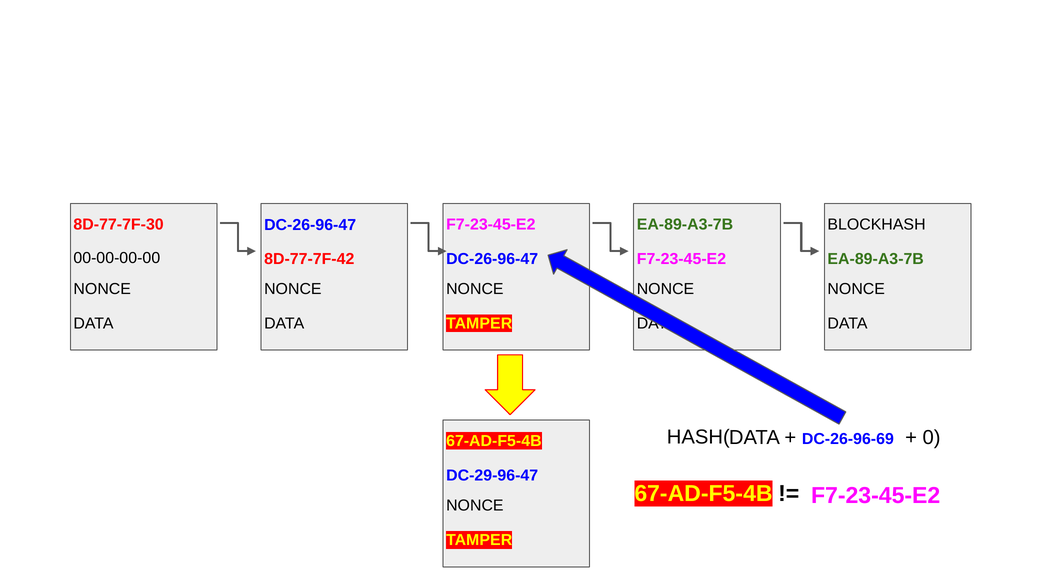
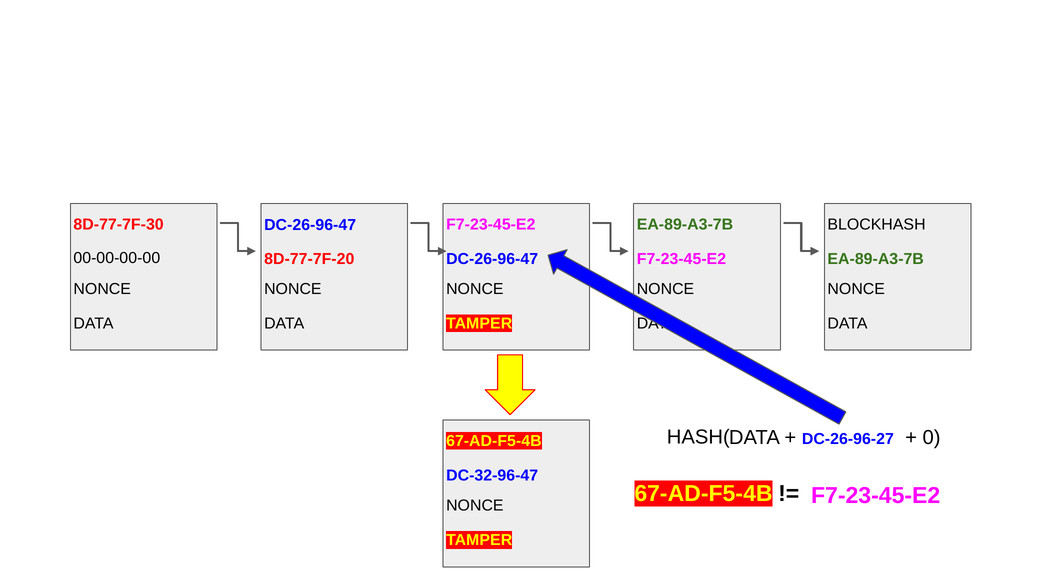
8D-77-7F-42: 8D-77-7F-42 -> 8D-77-7F-20 (309, 259)
DC-26-96-69: DC-26-96-69 -> DC-26-96-27 (848, 439)
DC-29-96-47: DC-29-96-47 -> DC-32-96-47 (492, 476)
